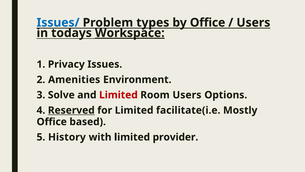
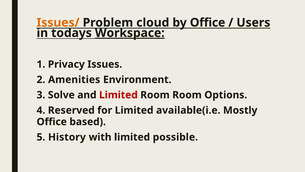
Issues/ colour: blue -> orange (58, 23)
types: types -> cloud (153, 23)
Room Users: Users -> Room (187, 95)
Reserved underline: present -> none (71, 110)
facilitate(i.e: facilitate(i.e -> available(i.e (188, 110)
provider: provider -> possible (175, 137)
